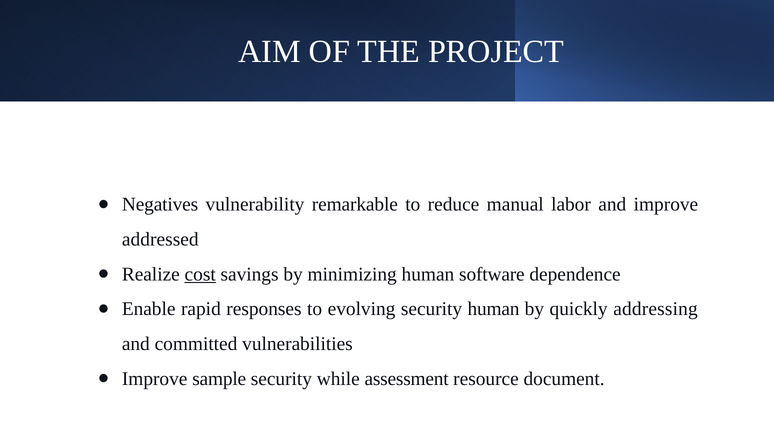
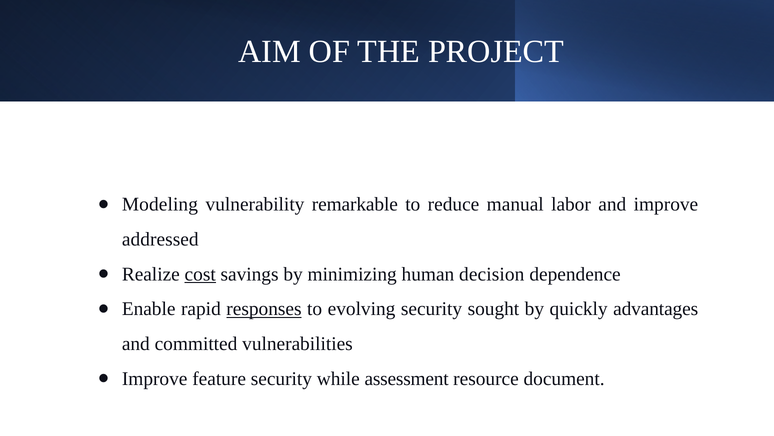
Negatives: Negatives -> Modeling (160, 204)
software: software -> decision (492, 274)
responses underline: none -> present (264, 309)
security human: human -> sought (493, 309)
addressing: addressing -> advantages (656, 309)
sample: sample -> feature (219, 378)
